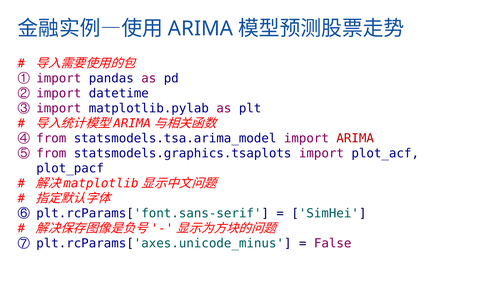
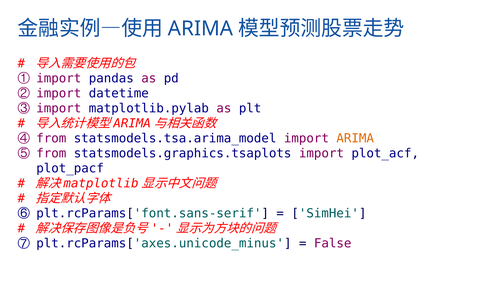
ARIMA colour: red -> orange (355, 138)
